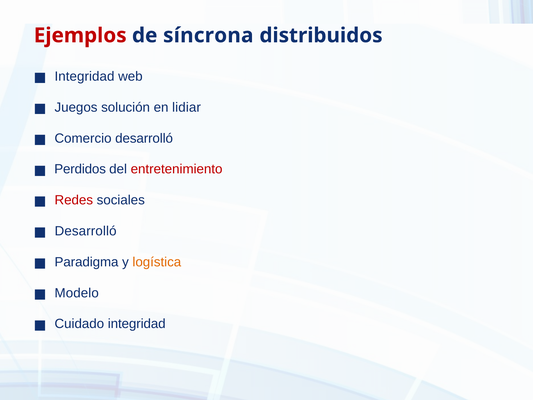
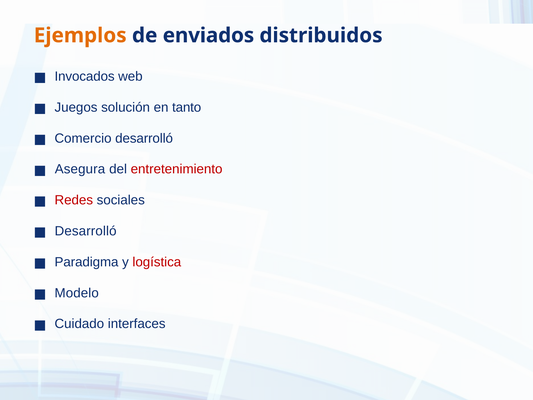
Ejemplos colour: red -> orange (80, 35)
síncrona: síncrona -> enviados (208, 35)
Integridad: Integridad -> Invocados (85, 76)
lidiar: lidiar -> tanto (187, 107)
Perdidos: Perdidos -> Asegura (80, 169)
logística colour: orange -> red (157, 262)
Cuidado integridad: integridad -> interfaces (137, 324)
